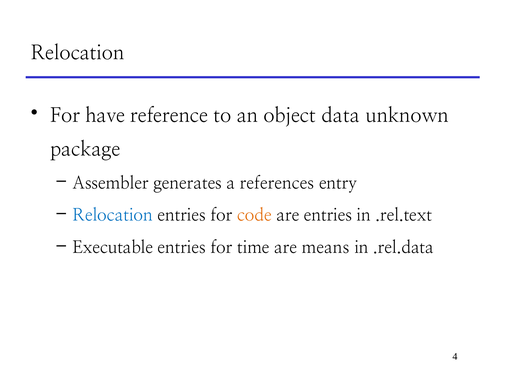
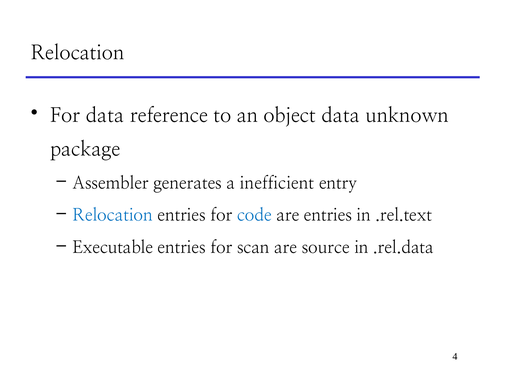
For have: have -> data (105, 116)
references: references -> inefficient (277, 183)
code colour: orange -> blue (254, 215)
time: time -> scan (253, 247)
means: means -> source (326, 247)
